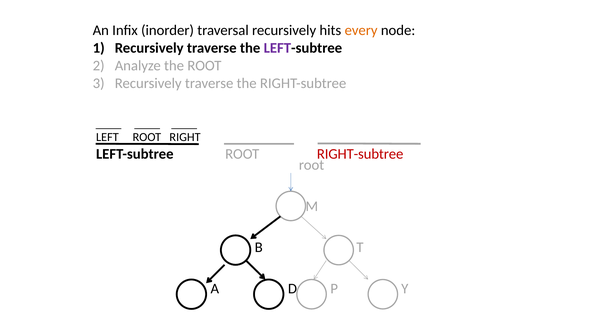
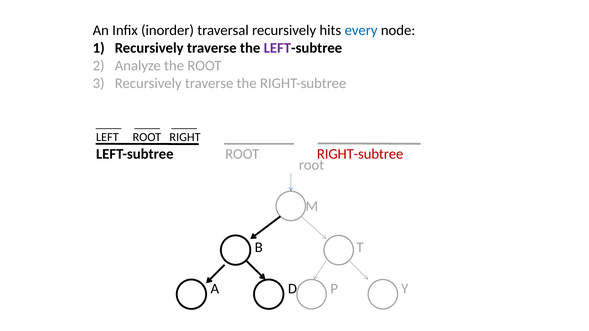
every colour: orange -> blue (361, 30)
